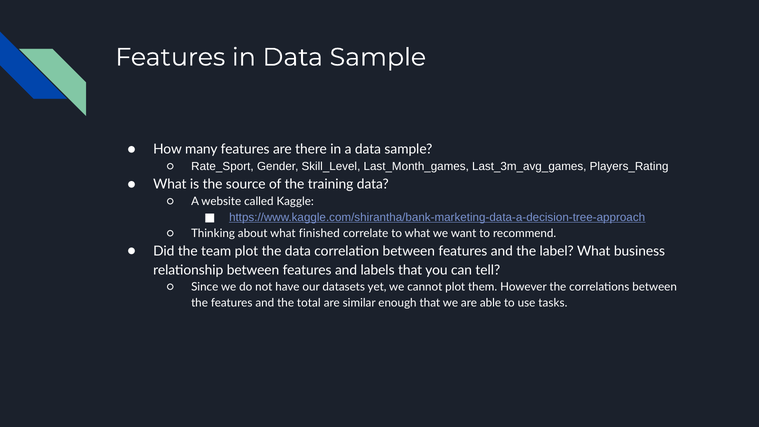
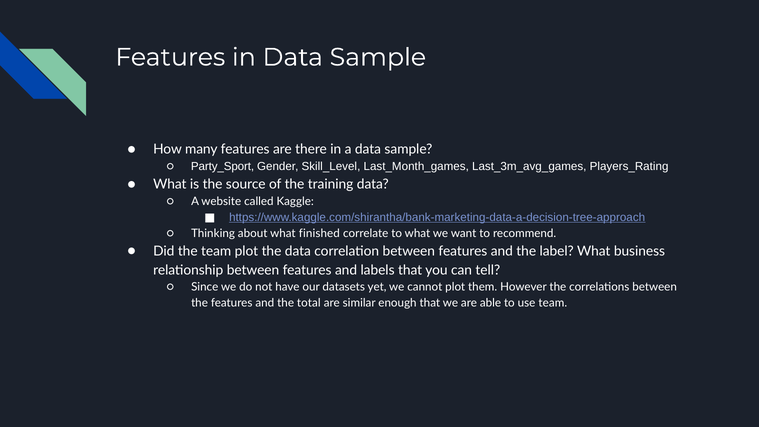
Rate_Sport: Rate_Sport -> Party_Sport (223, 166)
use tasks: tasks -> team (553, 303)
